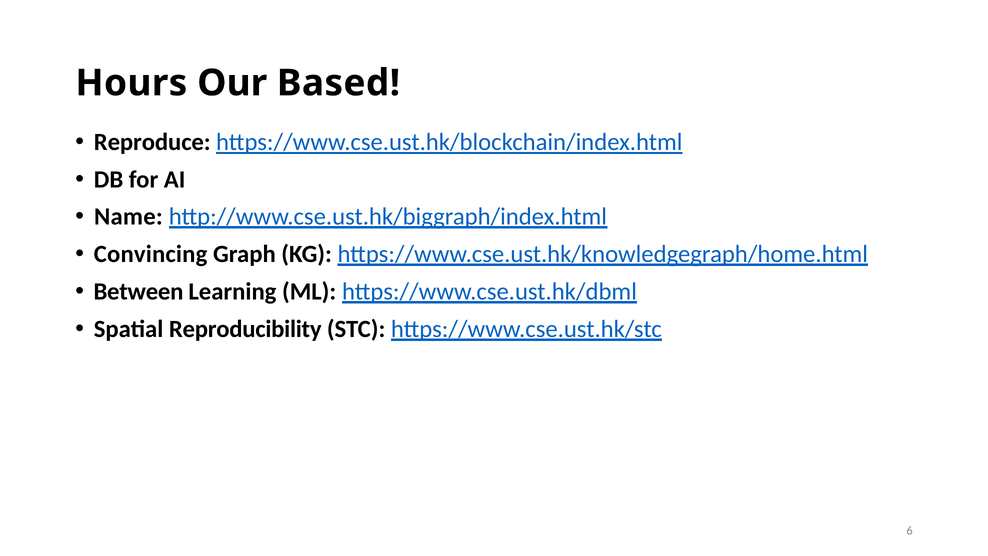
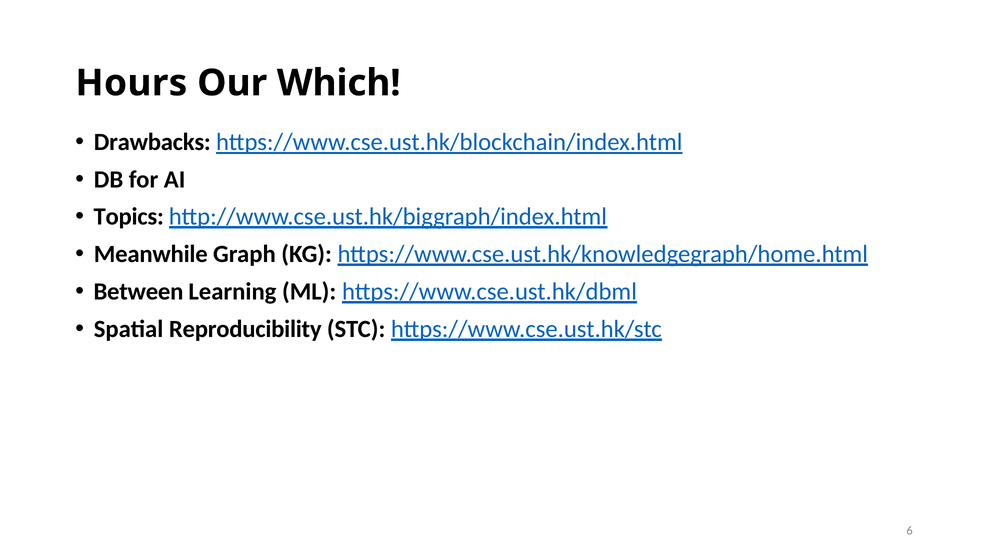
Based: Based -> Which (339, 83)
Reproduce: Reproduce -> Drawbacks (152, 142)
Name: Name -> Topics (129, 217)
Convincing: Convincing -> Meanwhile (151, 254)
